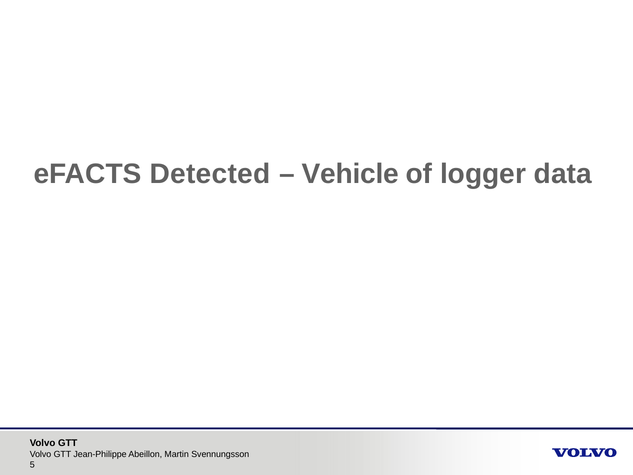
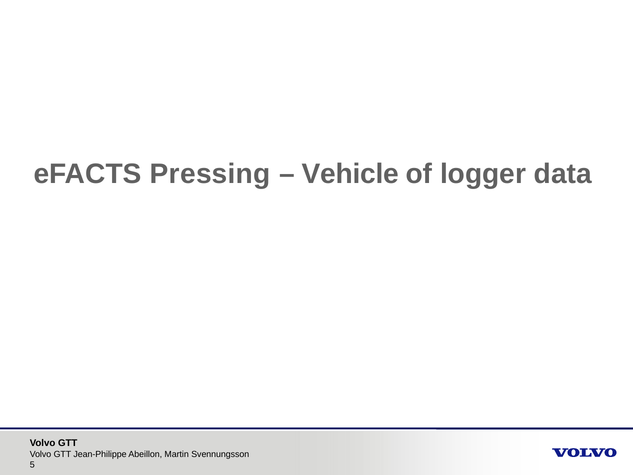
Detected: Detected -> Pressing (210, 174)
